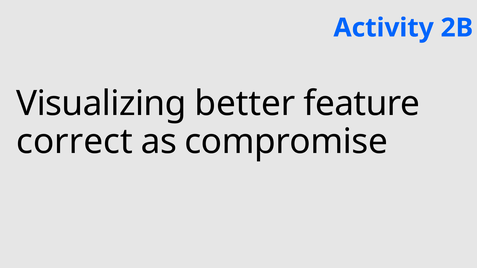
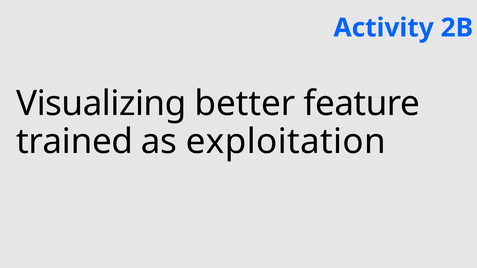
correct: correct -> trained (75, 142)
compromise: compromise -> exploitation (286, 142)
